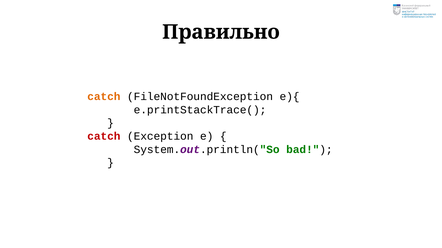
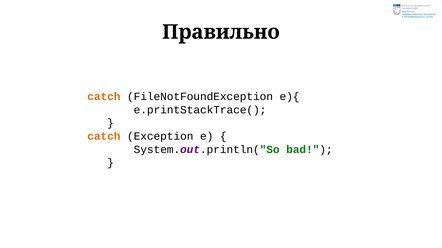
catch colour: red -> orange (104, 137)
